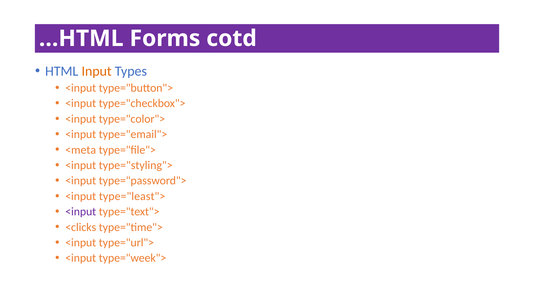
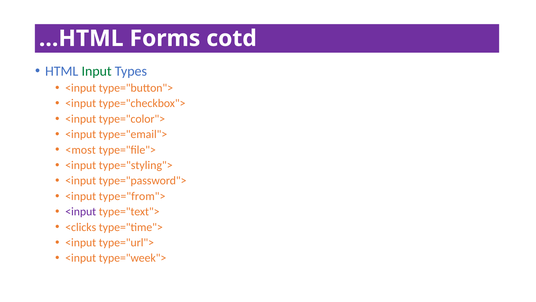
Input colour: orange -> green (97, 71)
<meta: <meta -> <most (81, 150)
type="least">: type="least"> -> type="from"> (132, 196)
